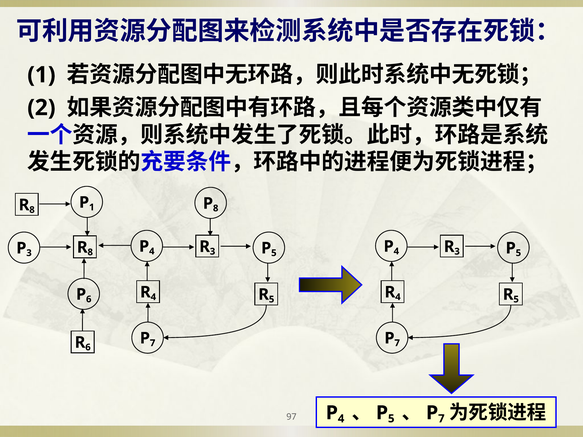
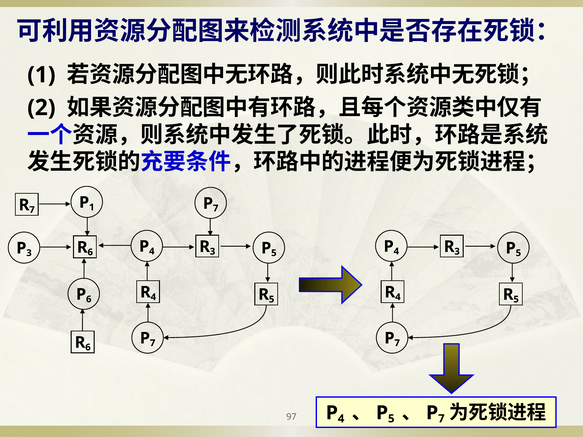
8: 8 -> 7 (216, 208)
8: 8 -> 7 (32, 210)
8: 8 -> 6 (90, 252)
